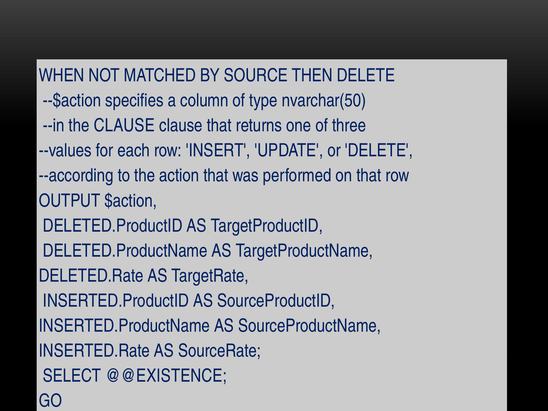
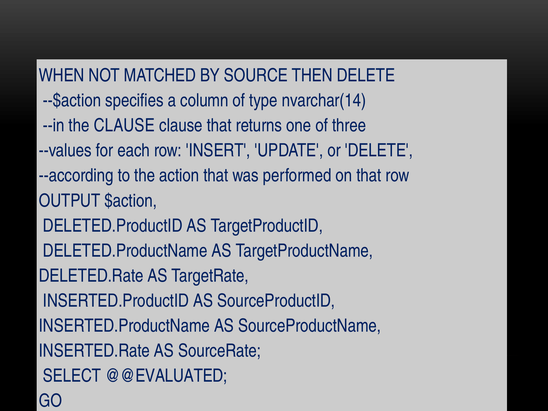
nvarchar(50: nvarchar(50 -> nvarchar(14 (324, 101)
@@EXISTENCE: @@EXISTENCE -> @@EVALUATED (166, 376)
